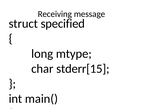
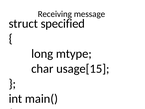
stderr[15: stderr[15 -> usage[15 (83, 69)
